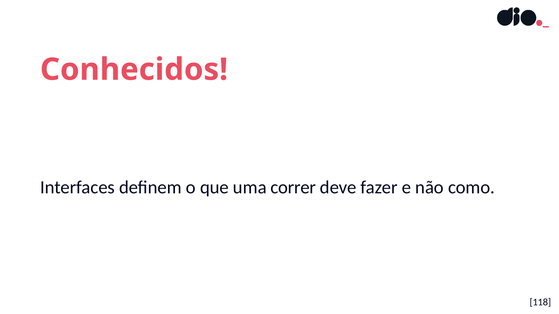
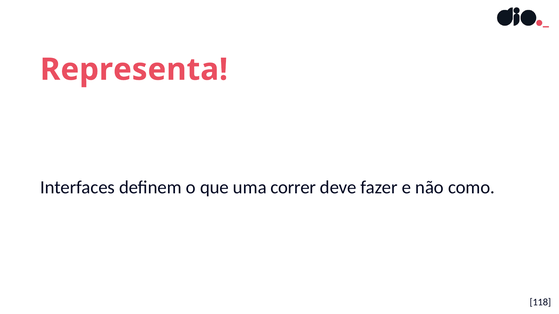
Conhecidos: Conhecidos -> Representa (134, 70)
